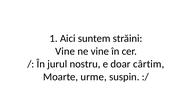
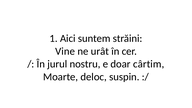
ne vine: vine -> urât (100, 51)
urme: urme -> deloc (94, 77)
